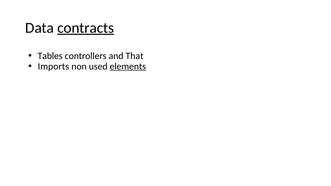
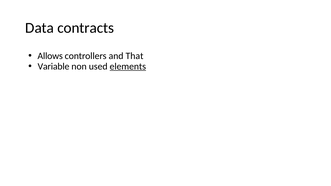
contracts underline: present -> none (86, 28)
Tables: Tables -> Allows (50, 56)
Imports: Imports -> Variable (54, 66)
